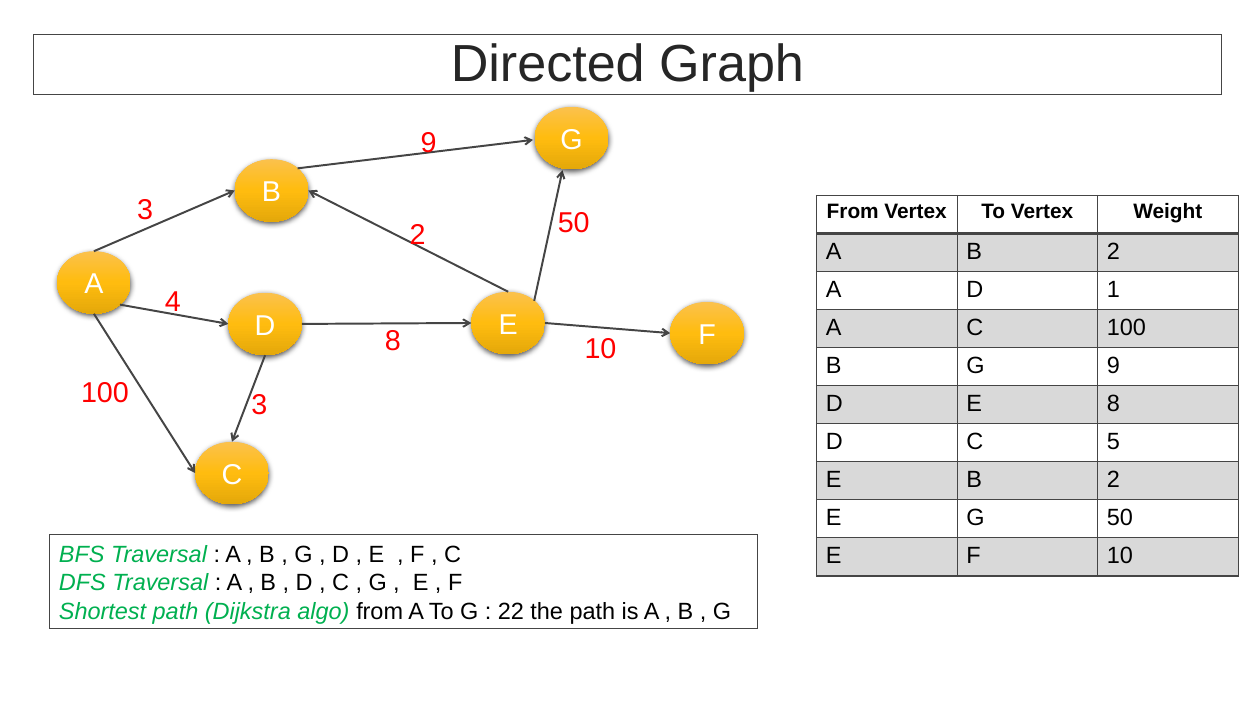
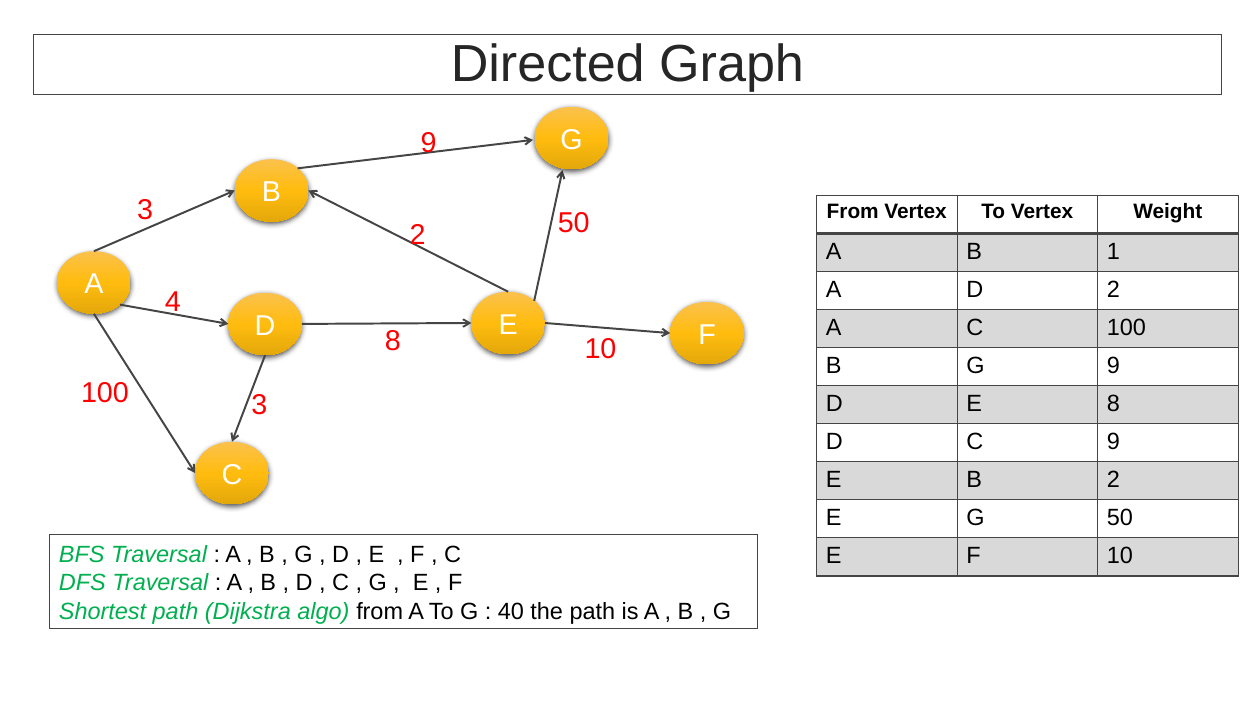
A B 2: 2 -> 1 (1113, 252)
D 1: 1 -> 2 (1113, 290)
C 5: 5 -> 9 (1113, 442)
22: 22 -> 40 (511, 612)
